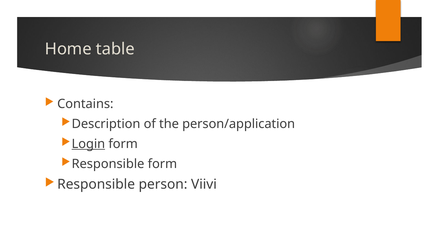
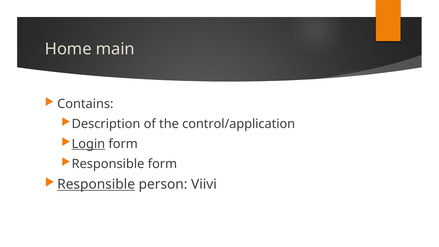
table: table -> main (115, 49)
person/application: person/application -> control/application (239, 124)
Responsible underline: none -> present (96, 184)
